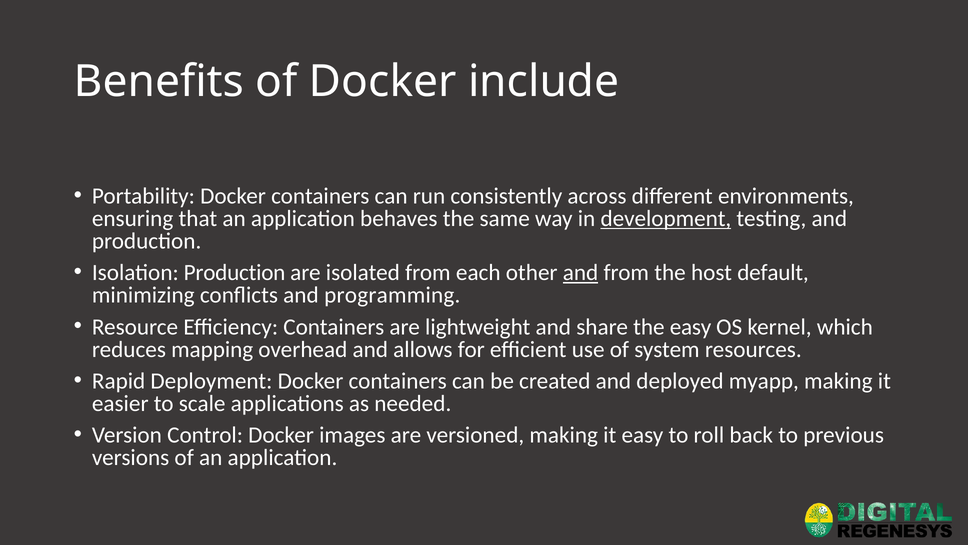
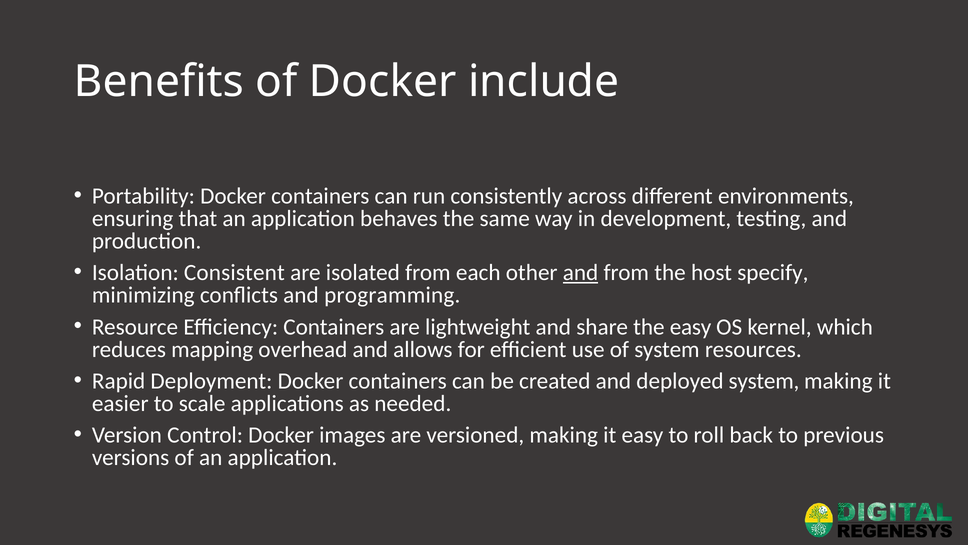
development underline: present -> none (666, 218)
Isolation Production: Production -> Consistent (234, 272)
default: default -> specify (773, 272)
deployed myapp: myapp -> system (764, 381)
